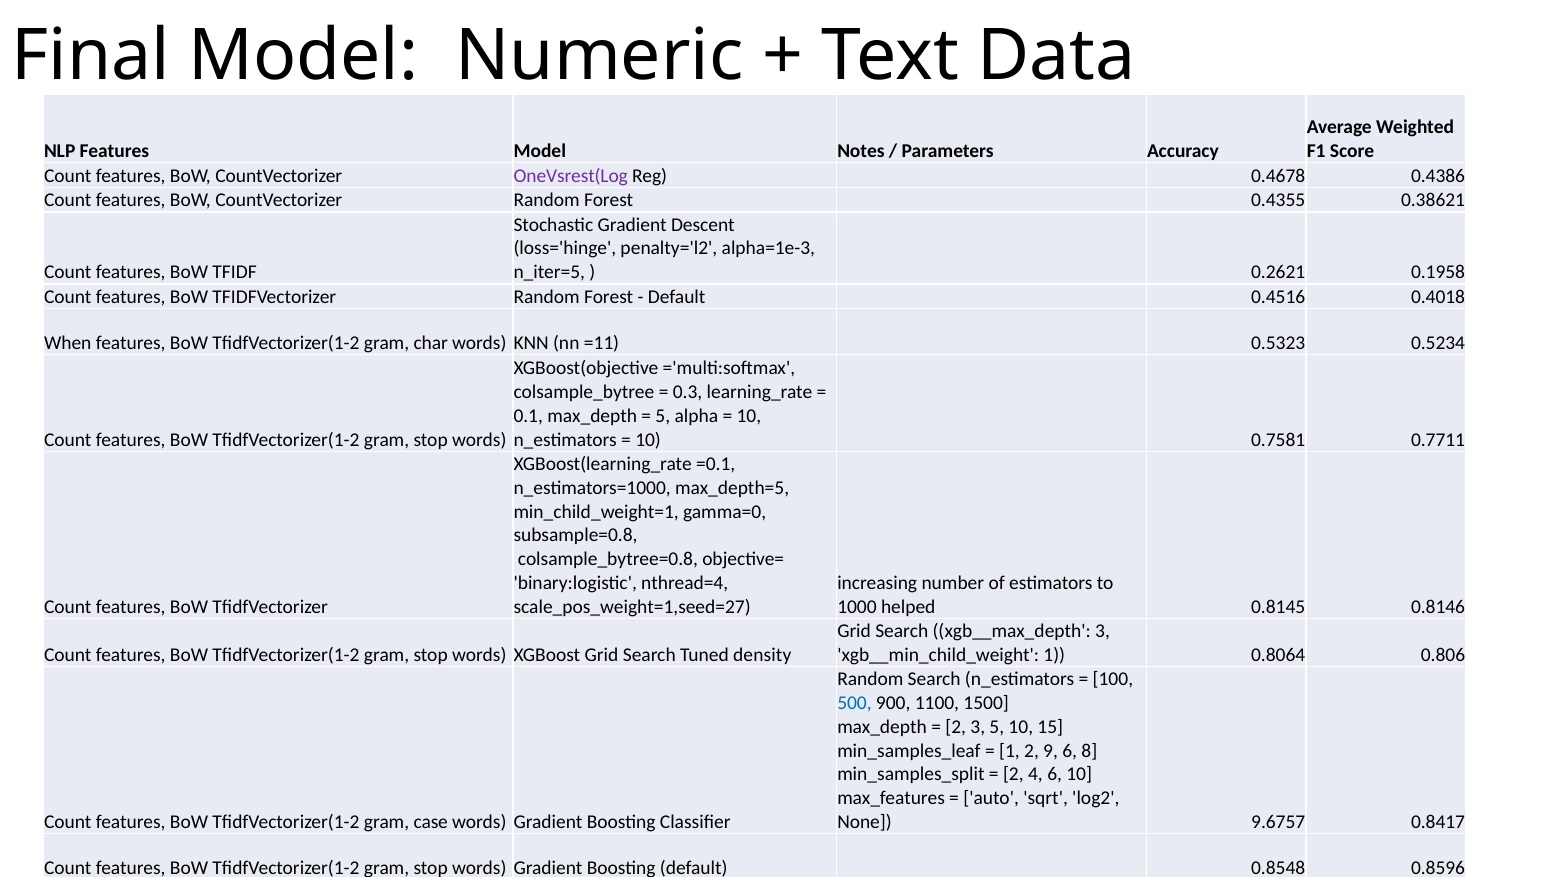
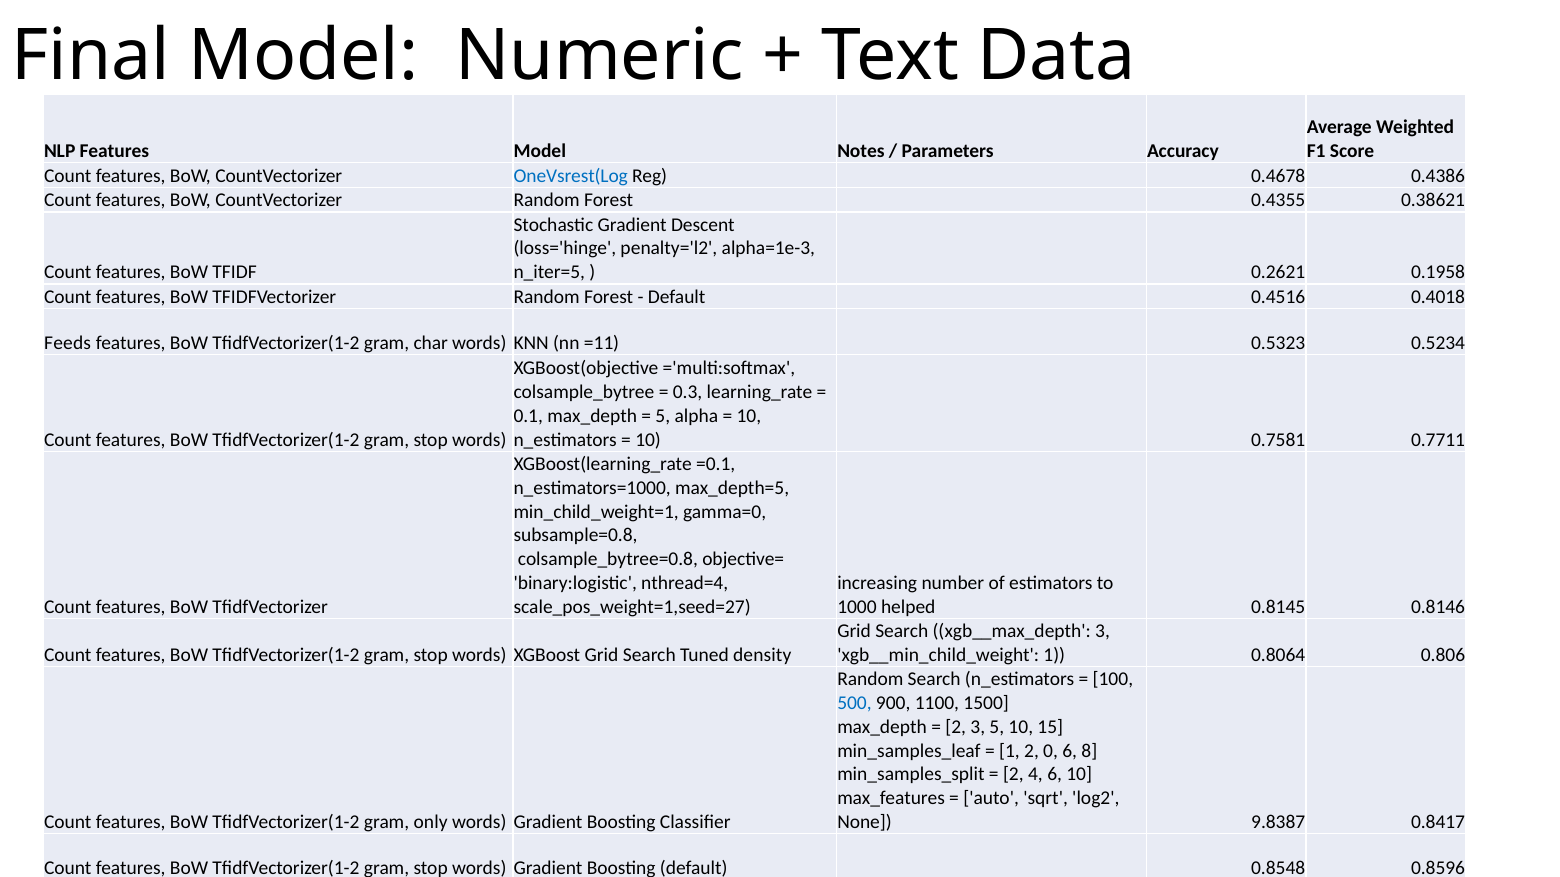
OneVsrest(Log colour: purple -> blue (571, 176)
When: When -> Feeds (68, 343)
9: 9 -> 0 (1051, 751)
case: case -> only (431, 823)
9.6757: 9.6757 -> 9.8387 (1278, 823)
